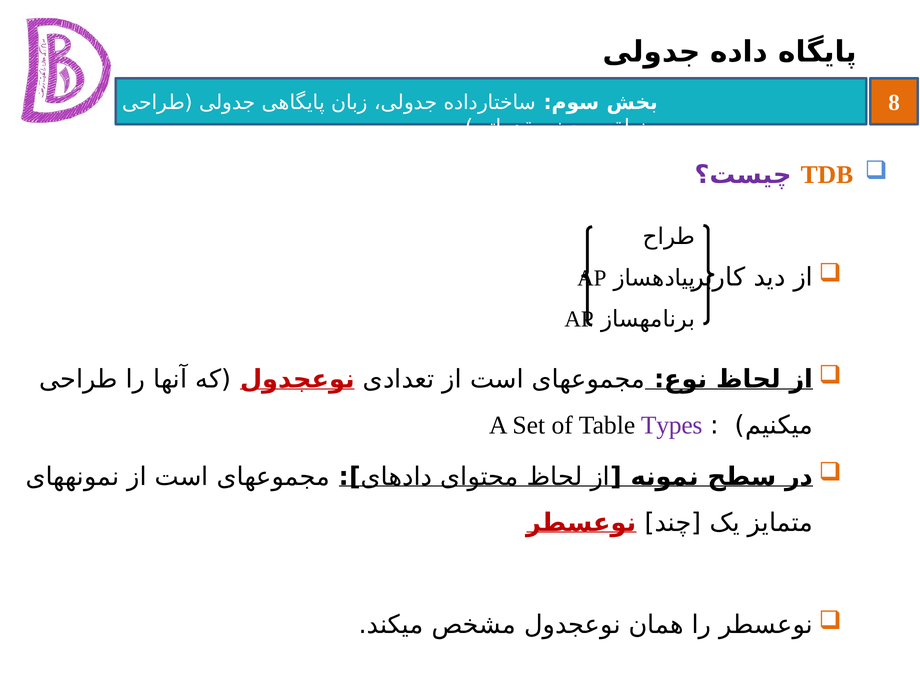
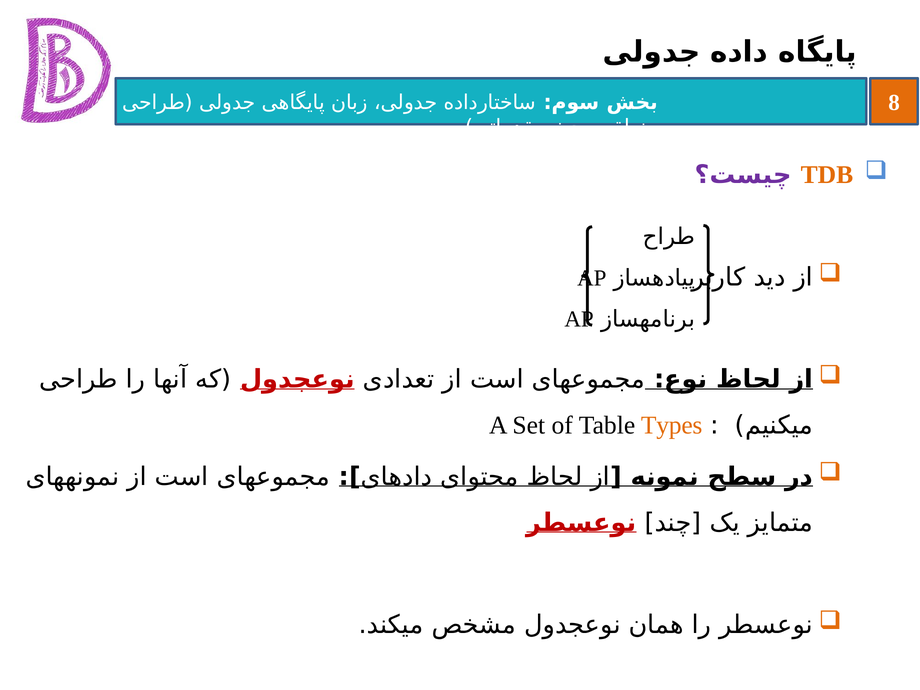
Types colour: purple -> orange (672, 425)
